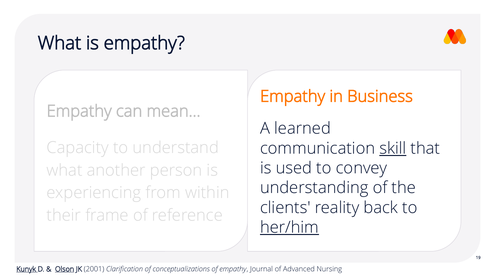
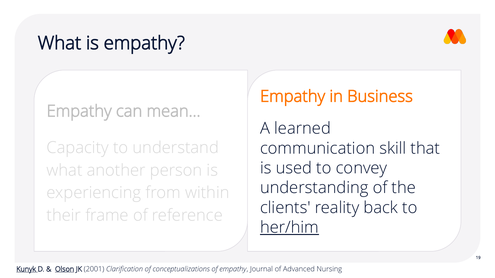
skill underline: present -> none (393, 148)
